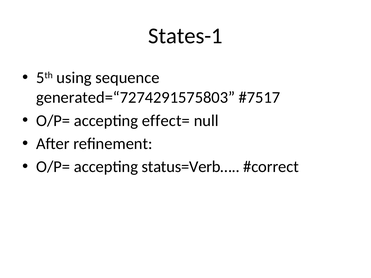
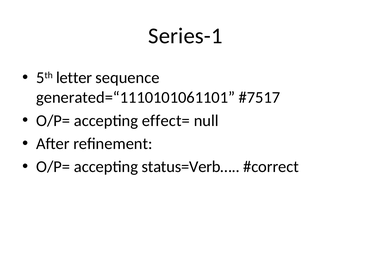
States-1: States-1 -> Series-1 (185, 36)
using: using -> letter (74, 78)
generated=“7274291575803: generated=“7274291575803 -> generated=“1110101061101 (136, 98)
